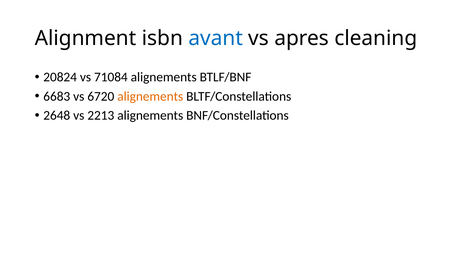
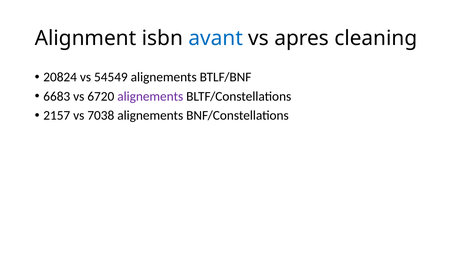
71084: 71084 -> 54549 (111, 77)
alignements colour: orange -> purple (150, 96)
2648: 2648 -> 2157 (57, 115)
2213: 2213 -> 7038 (101, 115)
